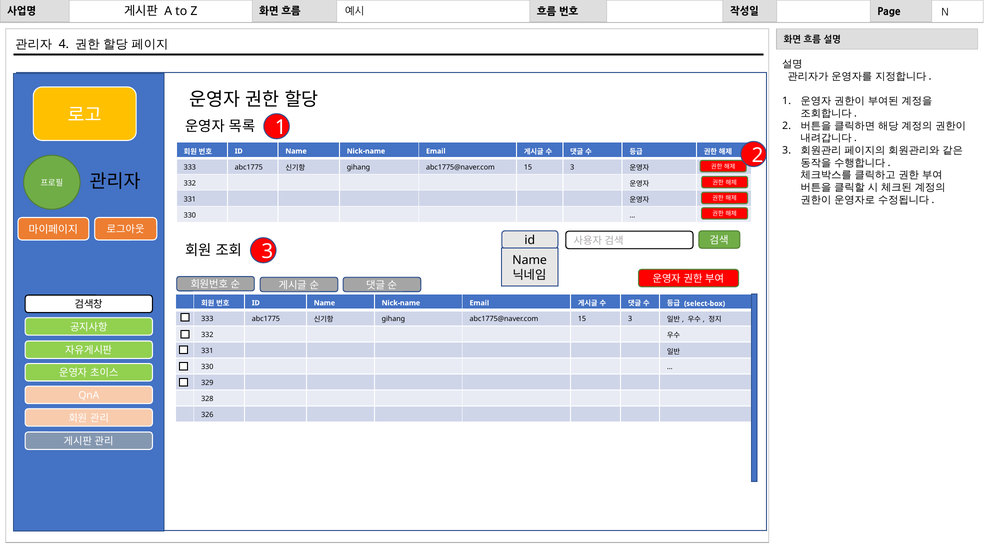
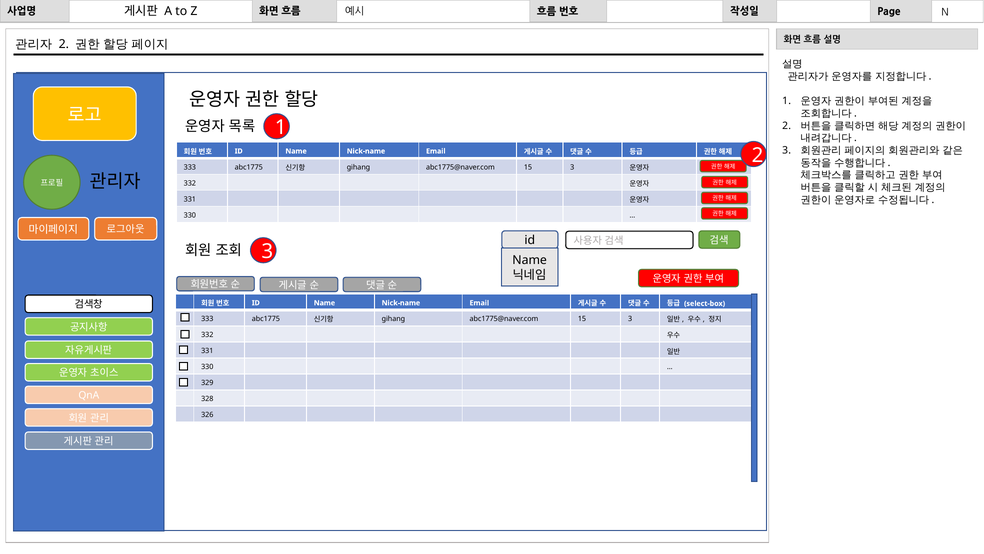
4: 4 -> 2 (64, 44)
